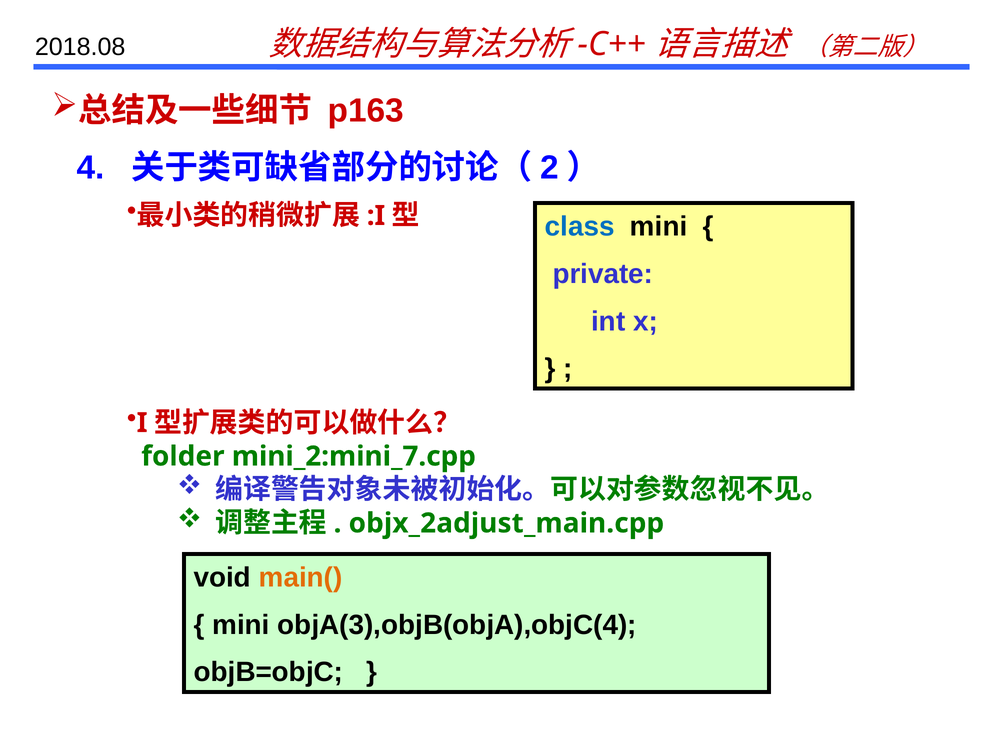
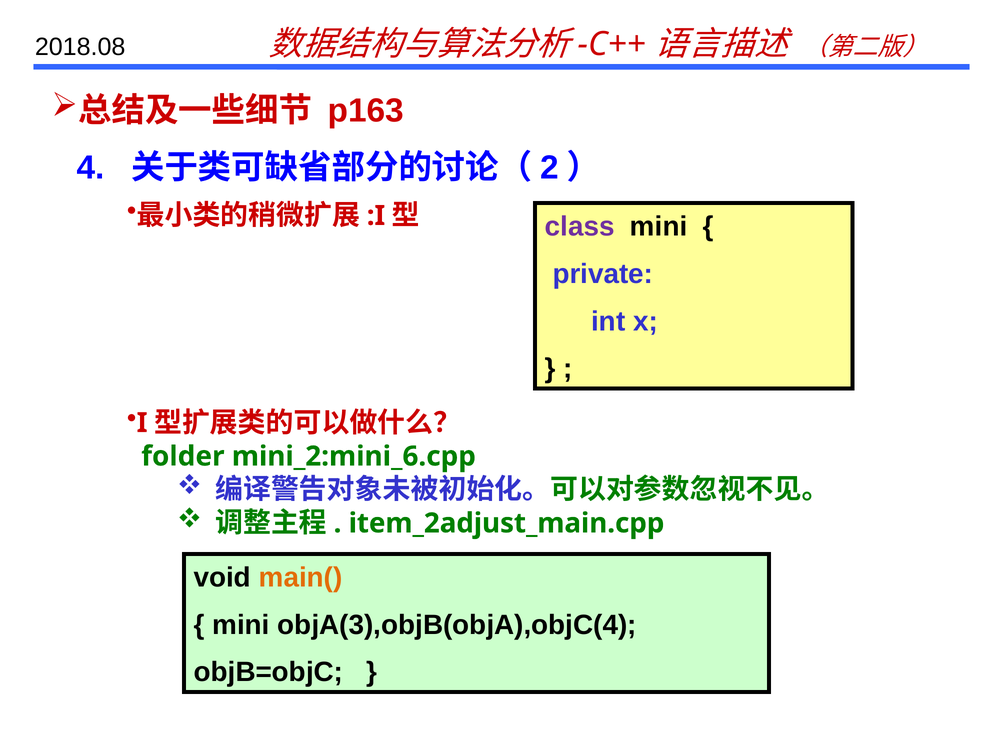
class colour: blue -> purple (580, 227)
mini_2:mini_7.cpp: mini_2:mini_7.cpp -> mini_2:mini_6.cpp (354, 456)
objx_2adjust_main.cpp: objx_2adjust_main.cpp -> item_2adjust_main.cpp (507, 523)
